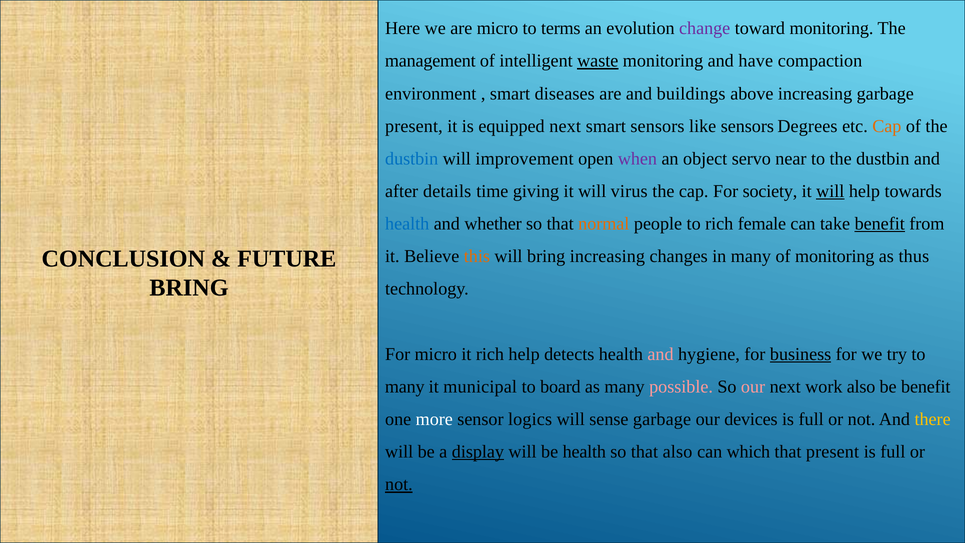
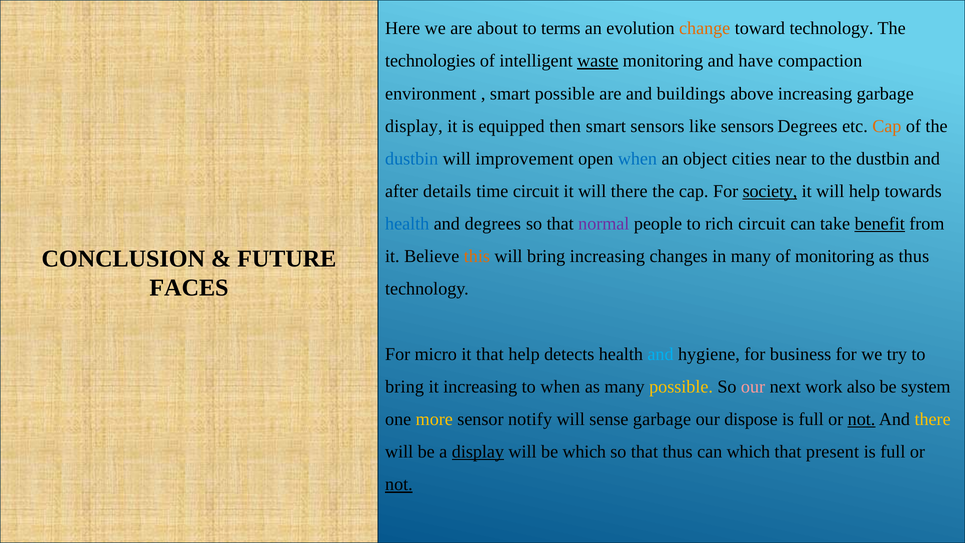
are micro: micro -> about (497, 28)
change colour: purple -> orange (705, 28)
toward monitoring: monitoring -> technology (832, 28)
management: management -> technologies (430, 61)
smart diseases: diseases -> possible (565, 94)
present: present -> display (414, 126)
equipped next: next -> then (565, 126)
when colour: purple -> blue (637, 159)
servo: servo -> cities (751, 159)
time giving: giving -> circuit (536, 191)
will virus: virus -> there (629, 191)
society underline: none -> present (770, 191)
will underline: present -> none (830, 191)
and whether: whether -> degrees (493, 224)
normal colour: orange -> purple (604, 224)
rich female: female -> circuit (762, 224)
BRING: BRING -> FACES (189, 288)
it rich: rich -> that (490, 354)
and colour: pink -> light blue (661, 354)
business underline: present -> none (801, 354)
many: many -> bring (405, 387)
it municipal: municipal -> increasing (480, 387)
to board: board -> when (560, 387)
possible colour: pink -> yellow (681, 387)
be benefit: benefit -> system (926, 387)
more colour: white -> yellow (434, 419)
logics: logics -> notify (530, 419)
devices: devices -> dispose (751, 419)
not underline: none -> present (862, 419)
be health: health -> which (584, 452)
that also: also -> thus (678, 452)
